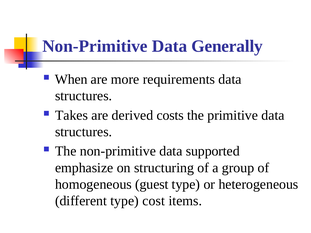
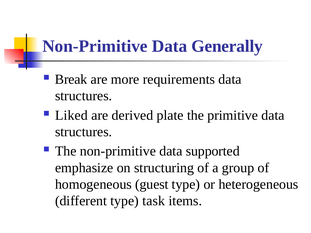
When: When -> Break (71, 79)
Takes: Takes -> Liked (71, 115)
costs: costs -> plate (170, 115)
cost: cost -> task (154, 201)
